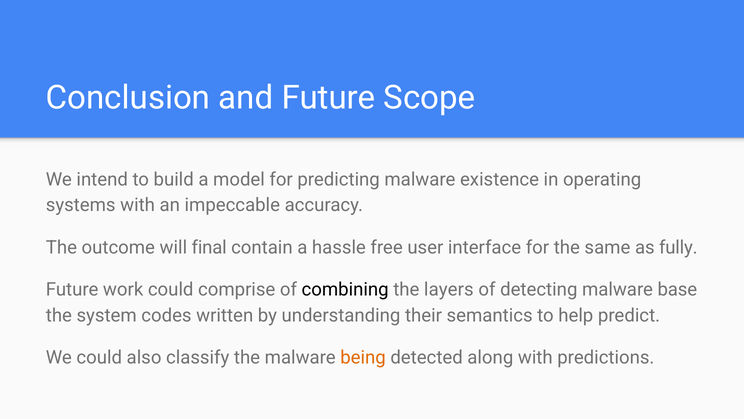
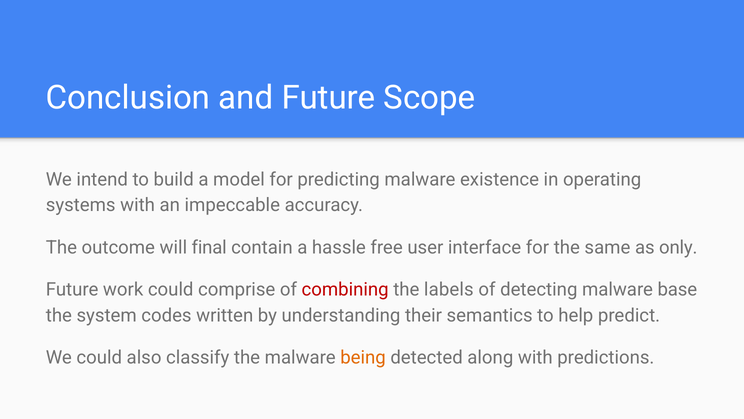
fully: fully -> only (678, 247)
combining colour: black -> red (345, 289)
layers: layers -> labels (449, 289)
